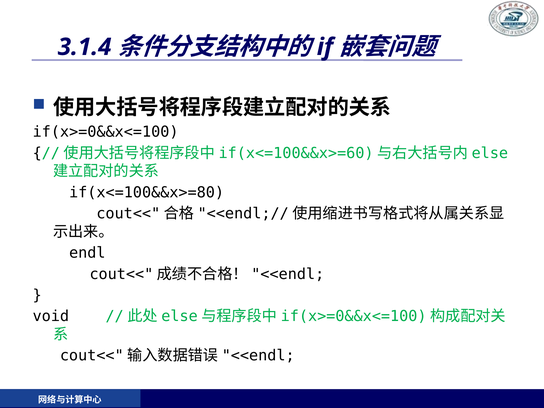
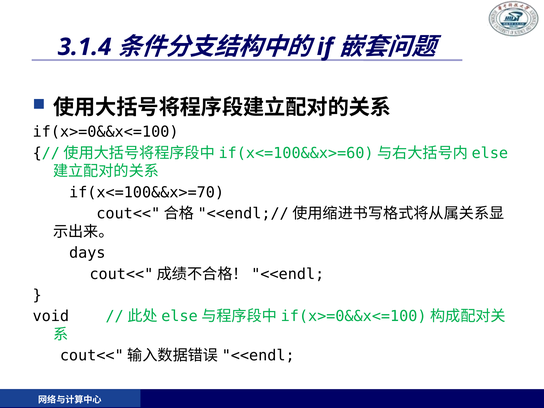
if(x<=100&&x>=80: if(x<=100&&x>=80 -> if(x<=100&&x>=70 (147, 192)
endl: endl -> days (87, 253)
